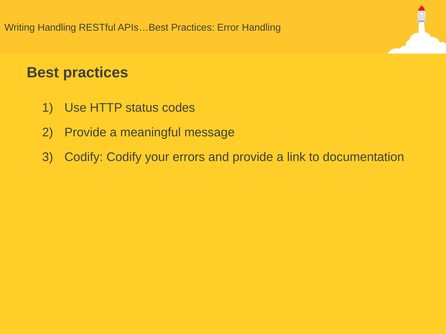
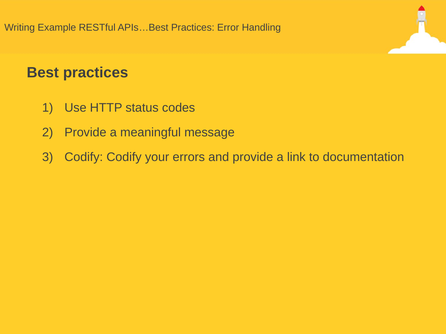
Writing Handling: Handling -> Example (57, 28)
